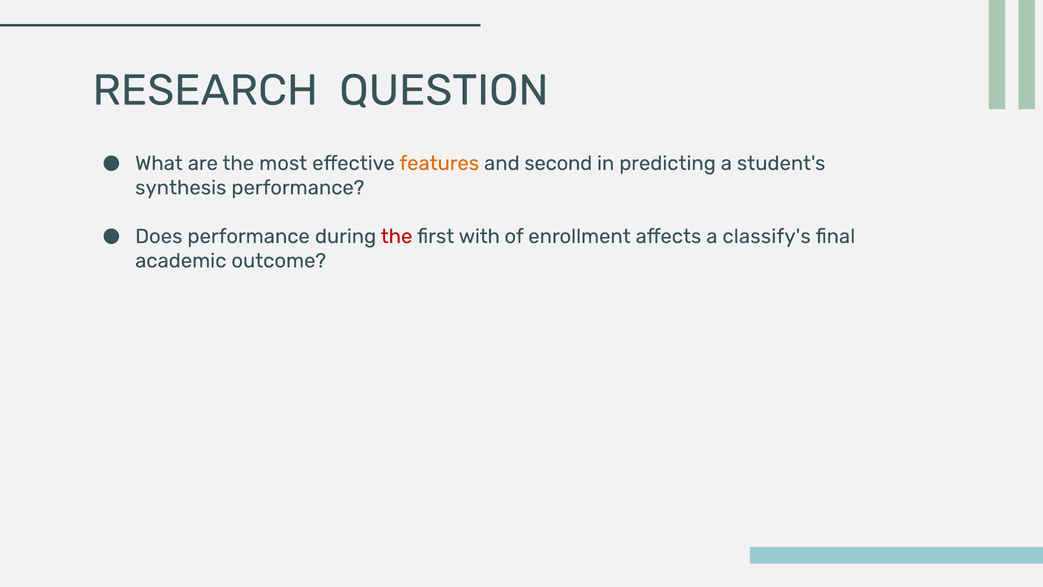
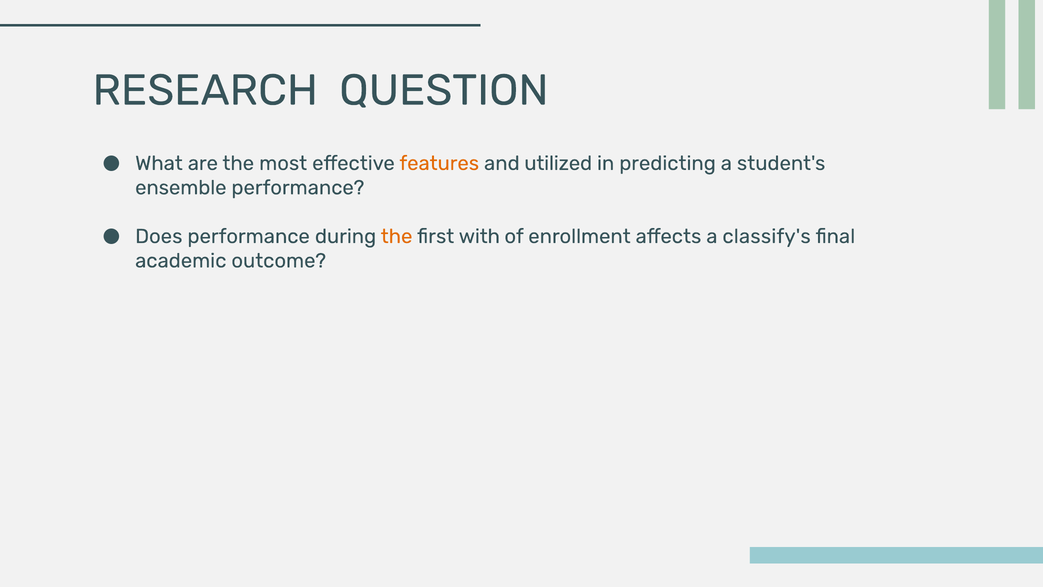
second: second -> utilized (558, 163)
synthesis: synthesis -> ensemble (181, 188)
the colour: red -> orange (397, 236)
